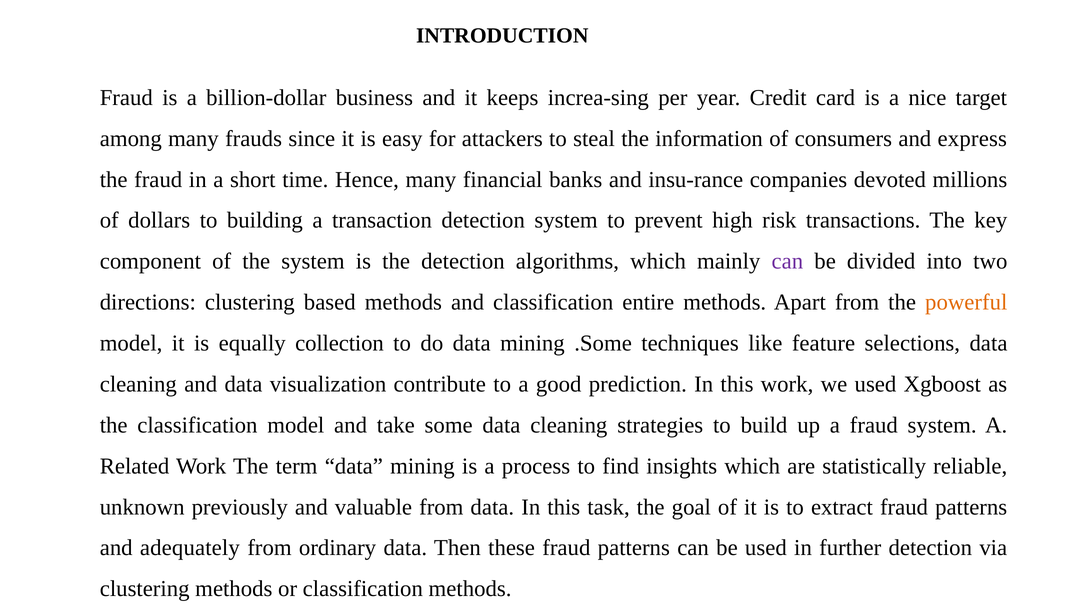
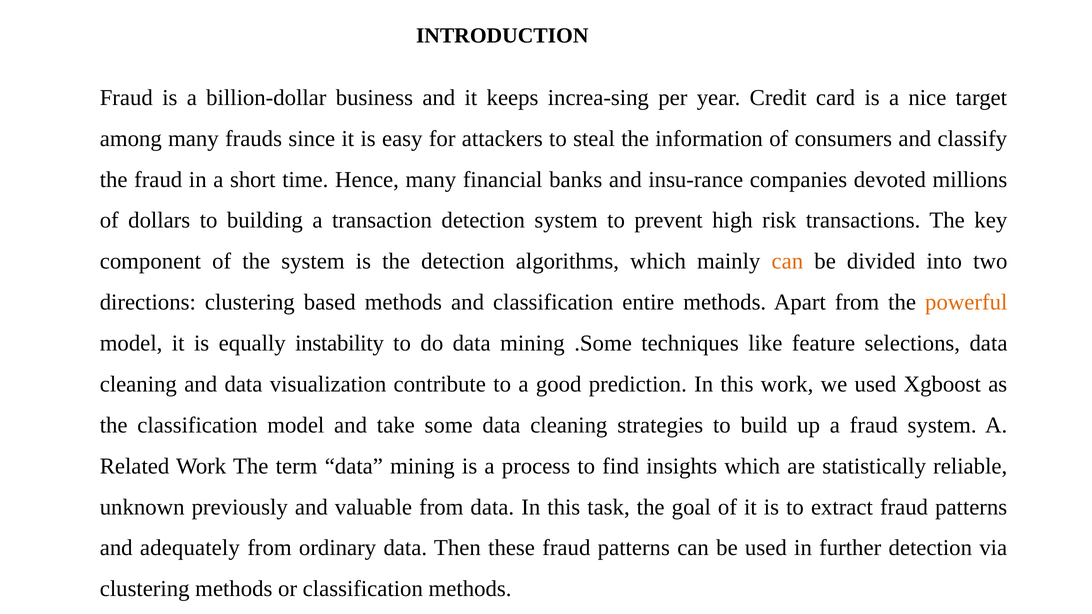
express: express -> classify (972, 139)
can colour: purple -> orange (787, 261)
collection: collection -> instability (340, 343)
